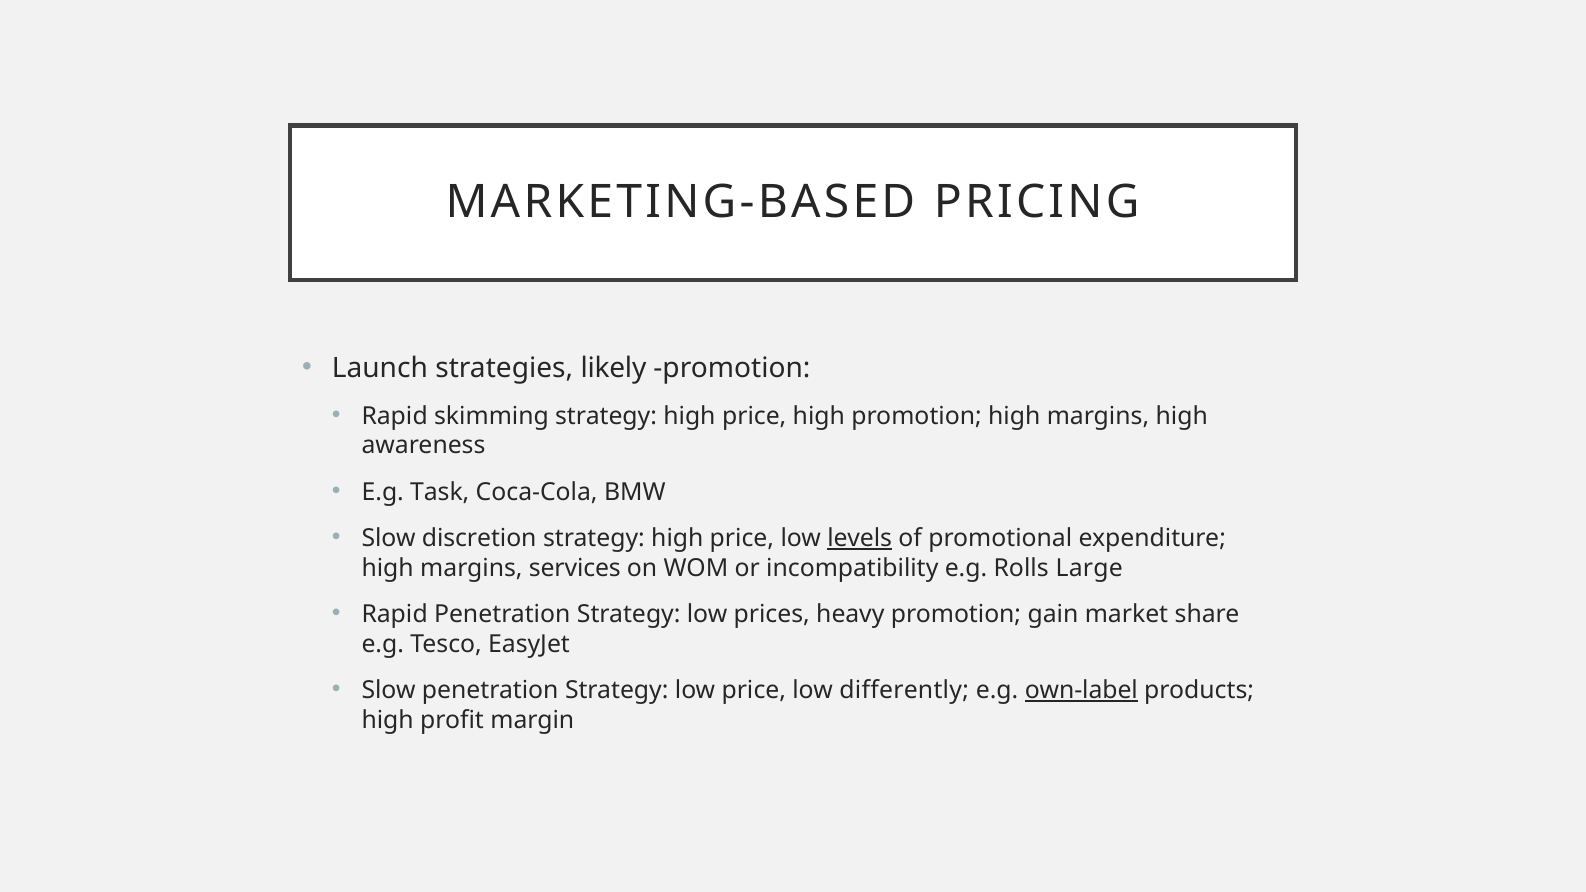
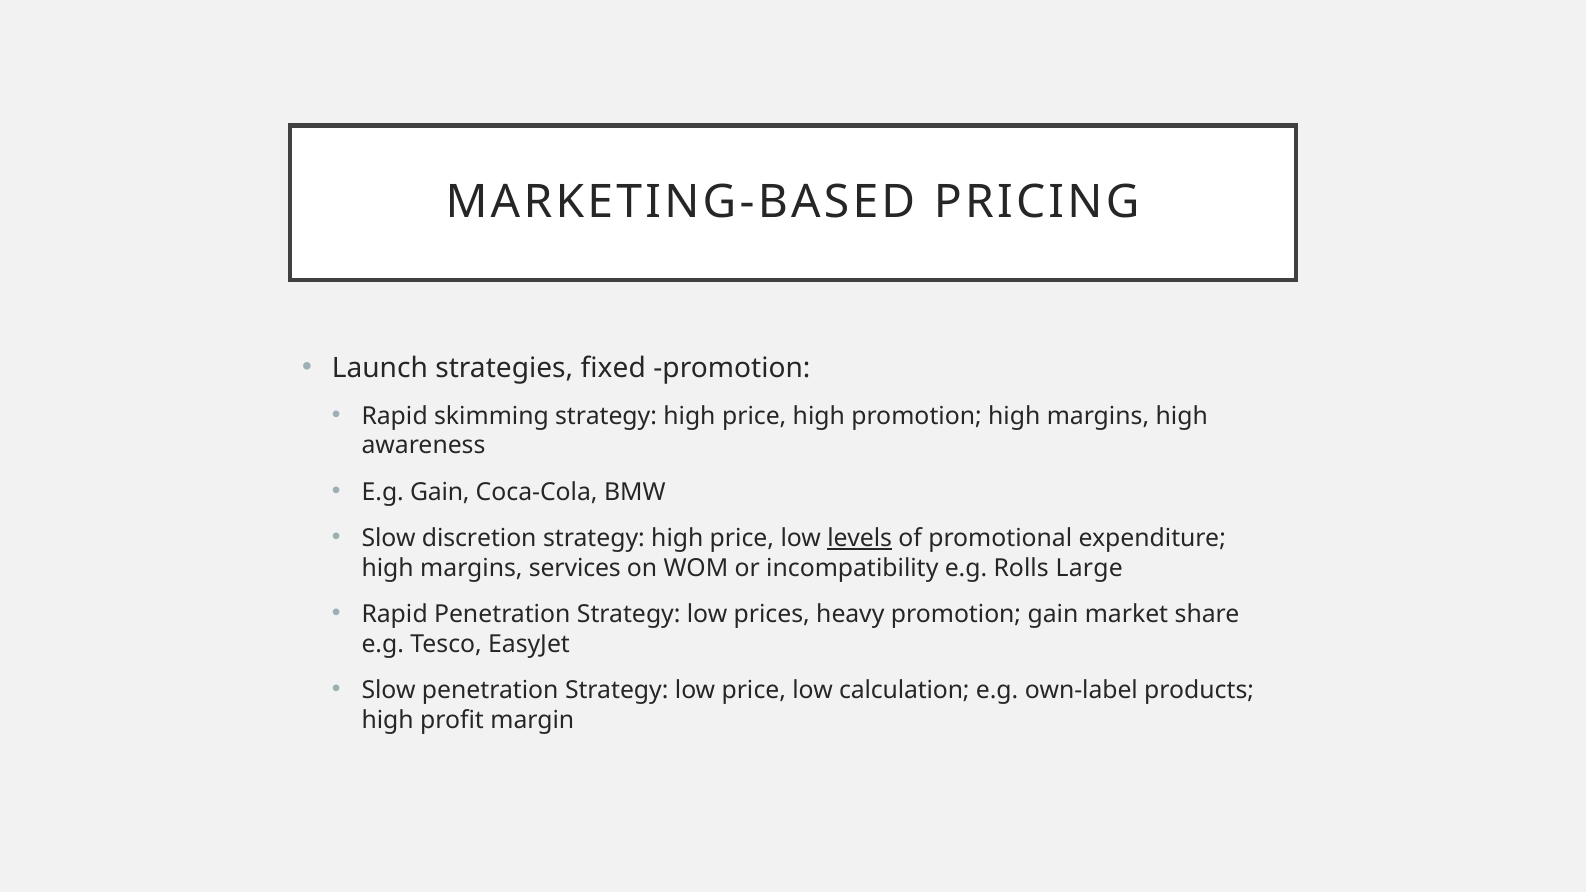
likely: likely -> fixed (613, 368)
E.g Task: Task -> Gain (440, 492)
differently: differently -> calculation (904, 690)
own-label underline: present -> none (1081, 690)
